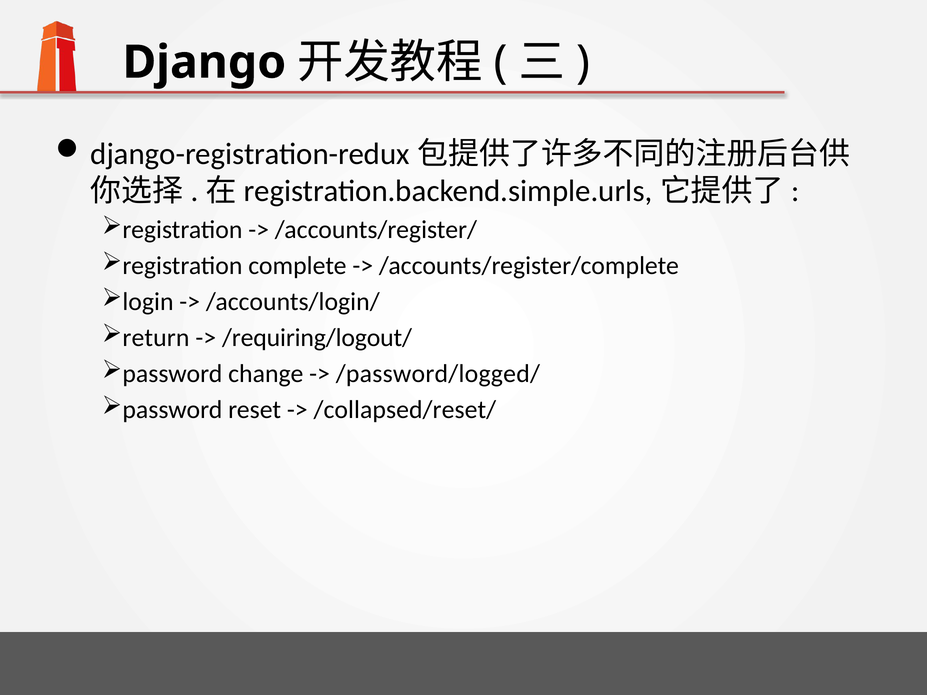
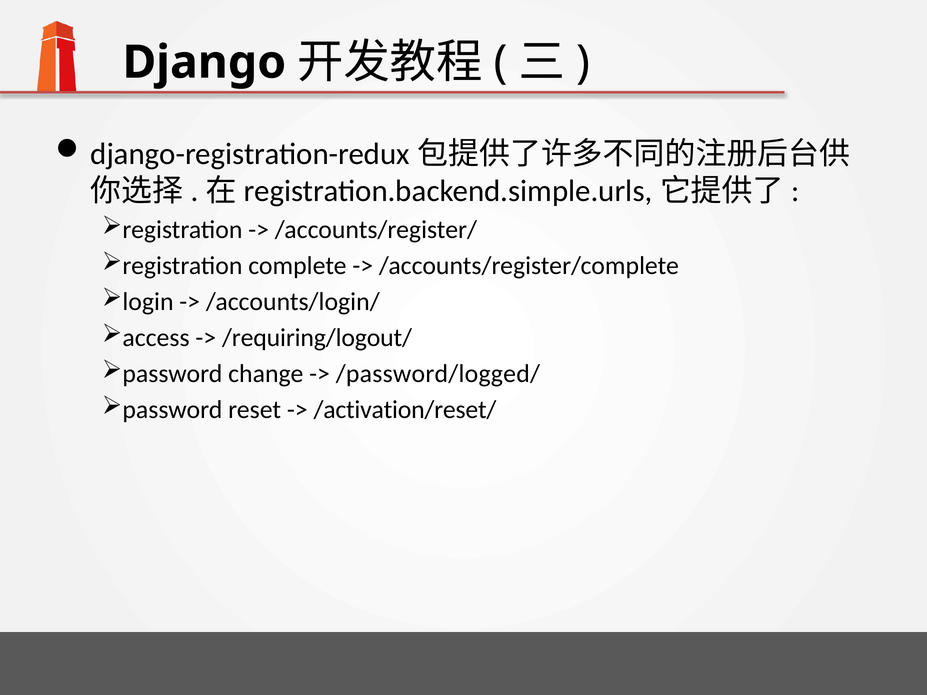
return: return -> access (156, 338)
/collapsed/reset/: /collapsed/reset/ -> /activation/reset/ (405, 410)
